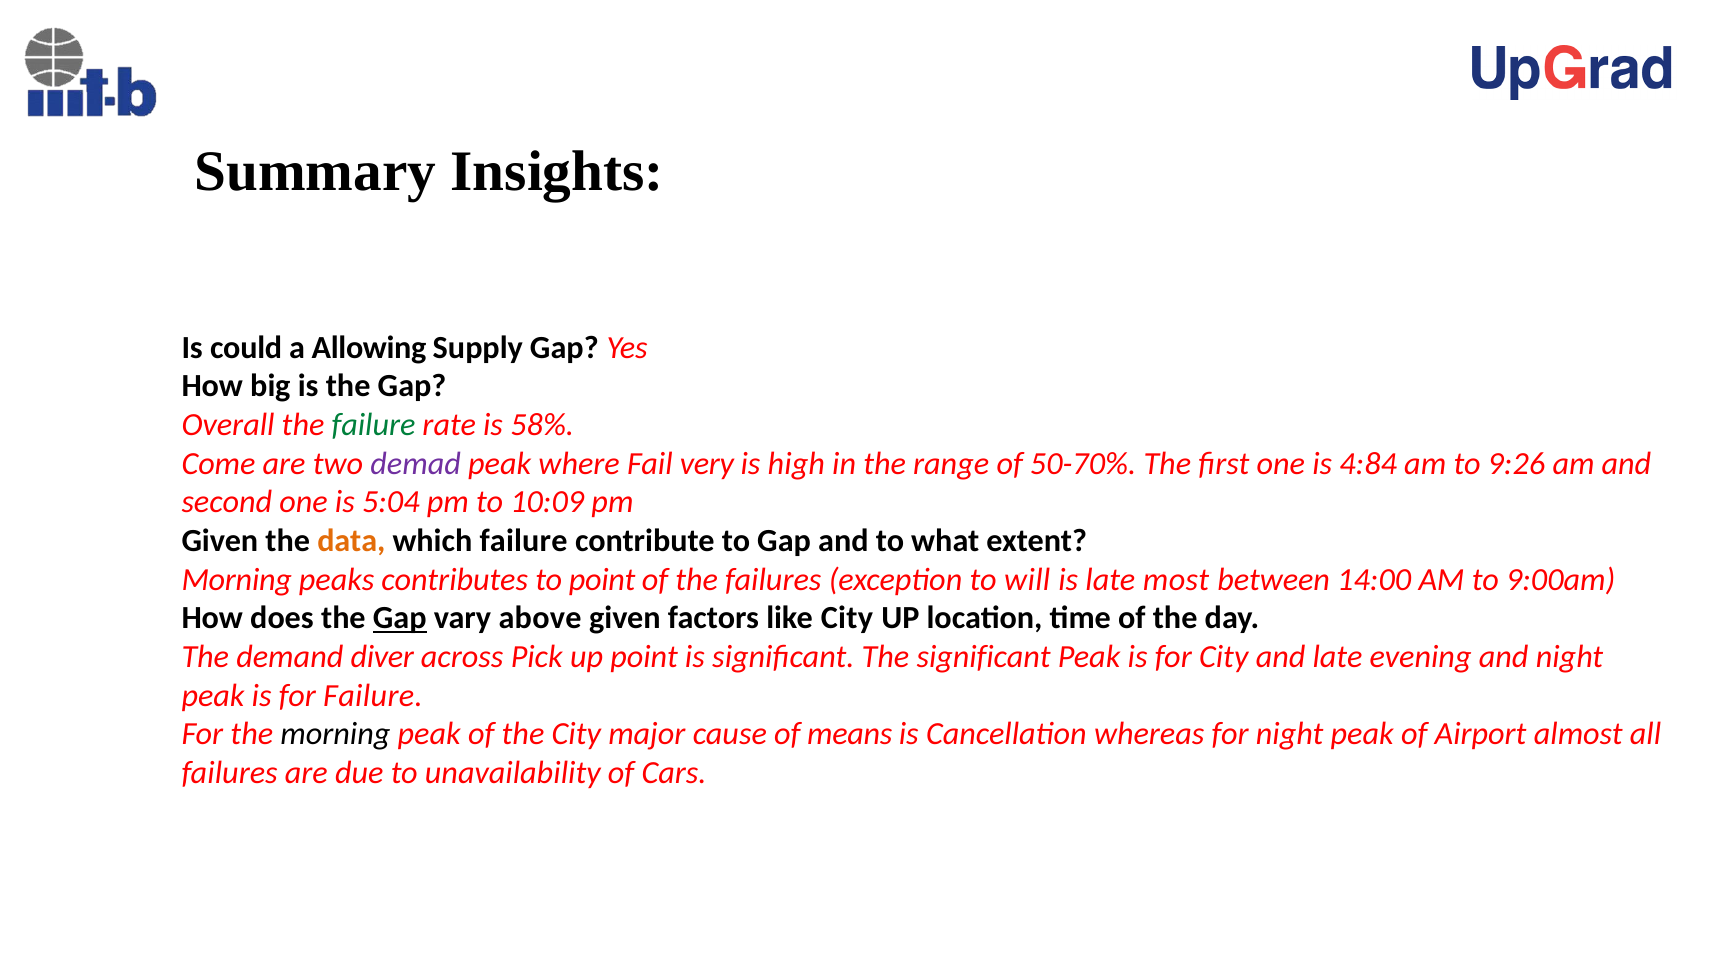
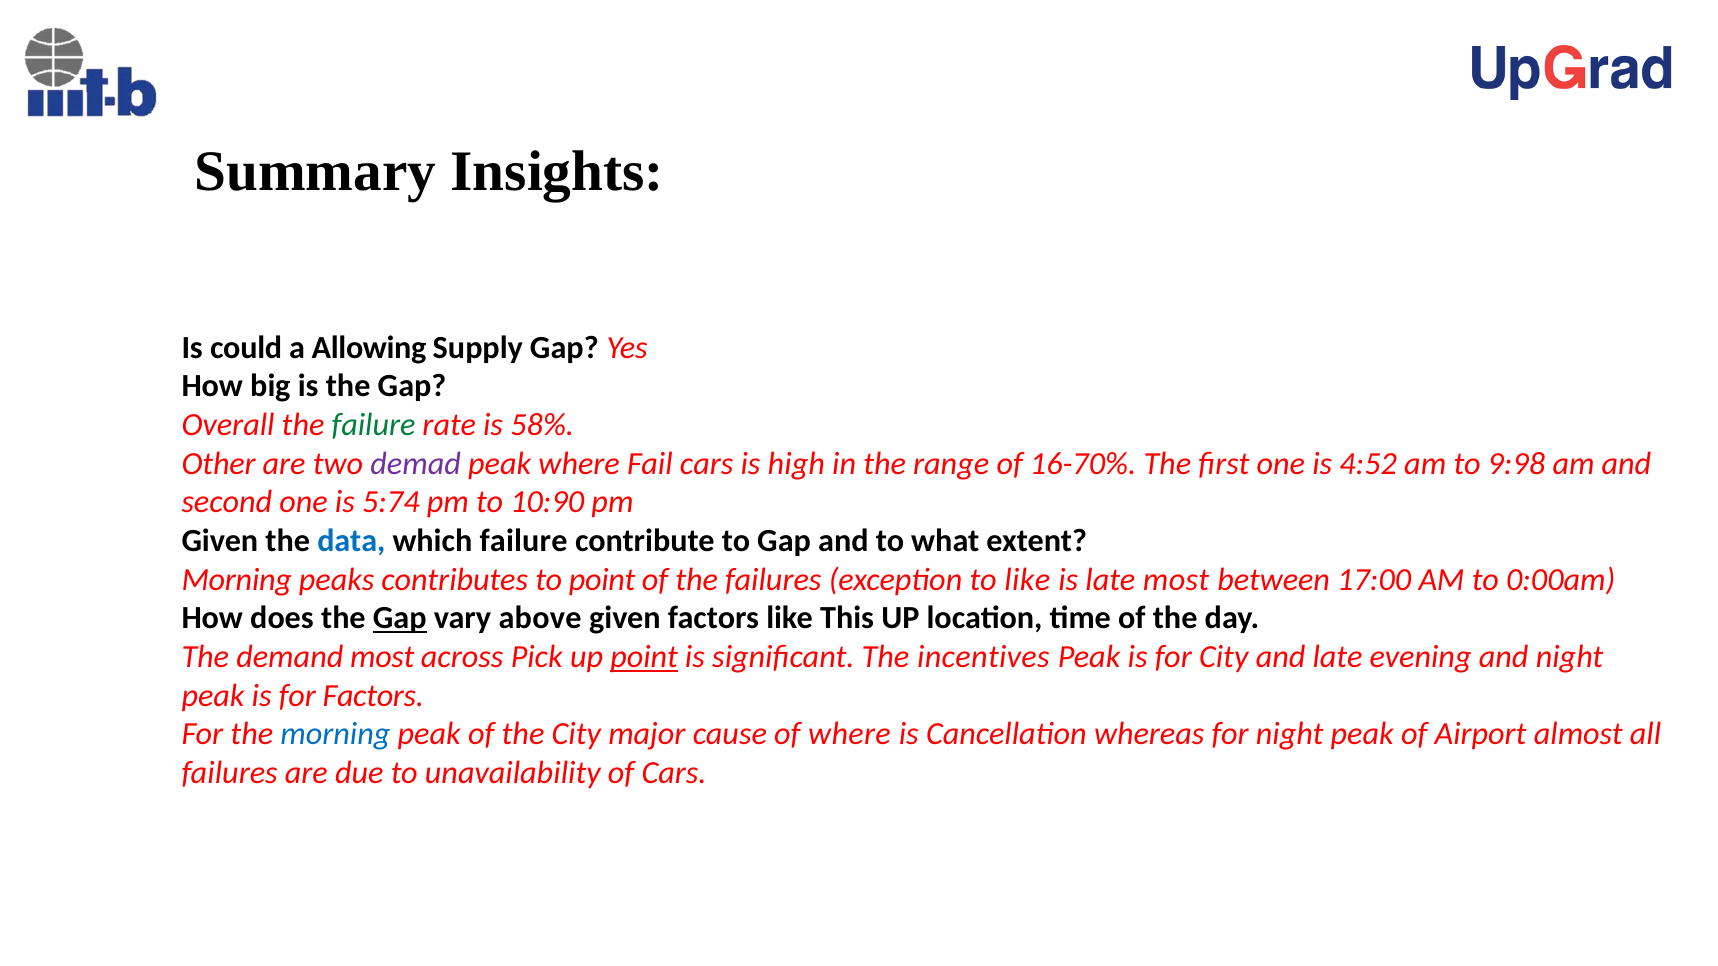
Come: Come -> Other (219, 464)
Fail very: very -> cars (707, 464)
50-70%: 50-70% -> 16-70% (1083, 464)
4:84: 4:84 -> 4:52 (1368, 464)
9:26: 9:26 -> 9:98 (1516, 464)
5:04: 5:04 -> 5:74 (391, 502)
10:09: 10:09 -> 10:90 (547, 502)
data colour: orange -> blue (351, 541)
to will: will -> like (1027, 580)
14:00: 14:00 -> 17:00 (1374, 580)
9:00am: 9:00am -> 0:00am (1561, 580)
like City: City -> This (847, 618)
demand diver: diver -> most (382, 657)
point underline: none -> present (644, 657)
The significant: significant -> incentives (983, 657)
for Failure: Failure -> Factors (373, 696)
morning colour: black -> blue (335, 734)
of means: means -> where (849, 734)
